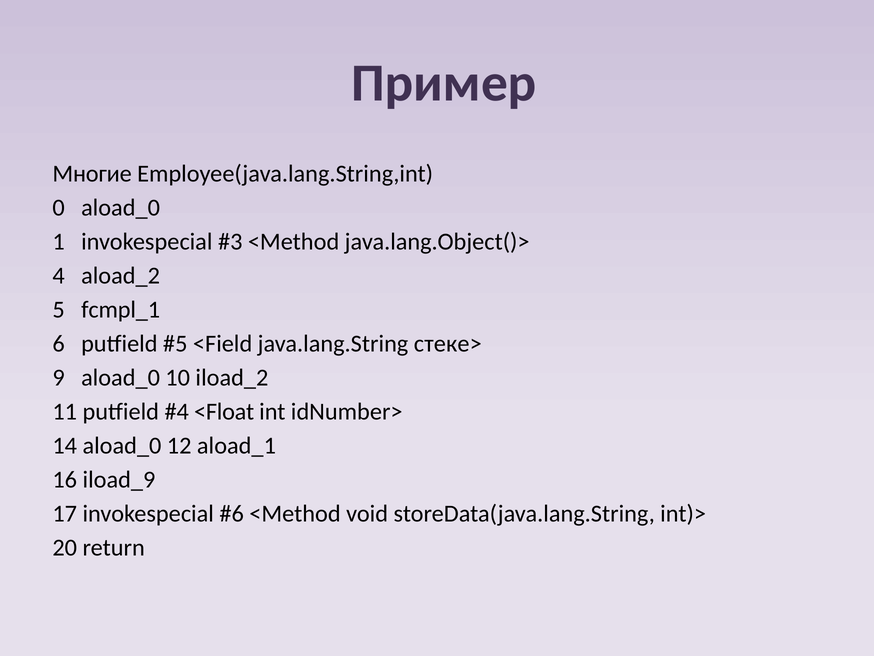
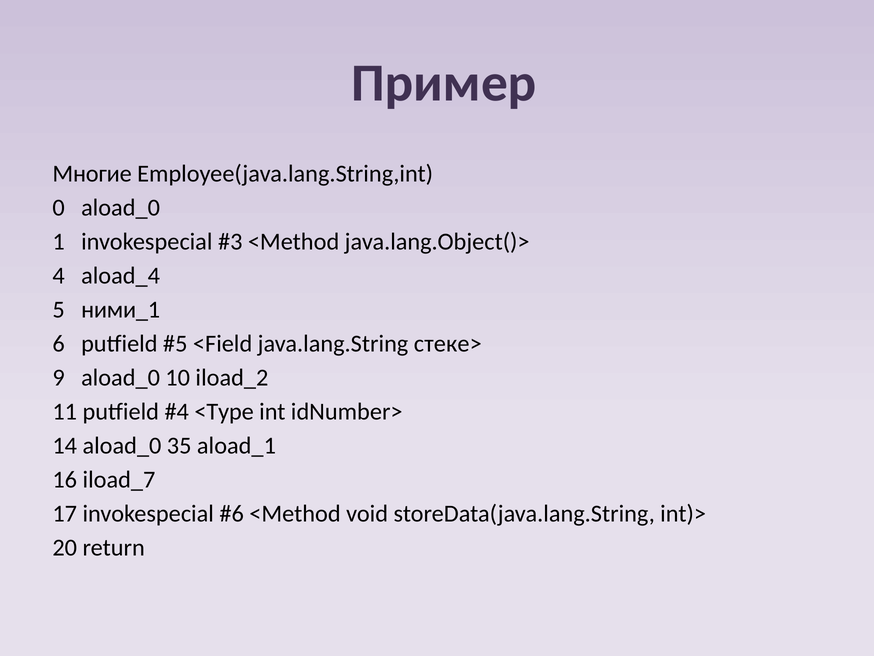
aload_2: aload_2 -> aload_4 (121, 276)
fcmpl_1: fcmpl_1 -> ними_1 (121, 310)
<Float: <Float -> <Type (224, 412)
12: 12 -> 35 (179, 446)
iload_9: iload_9 -> iload_7 (119, 480)
